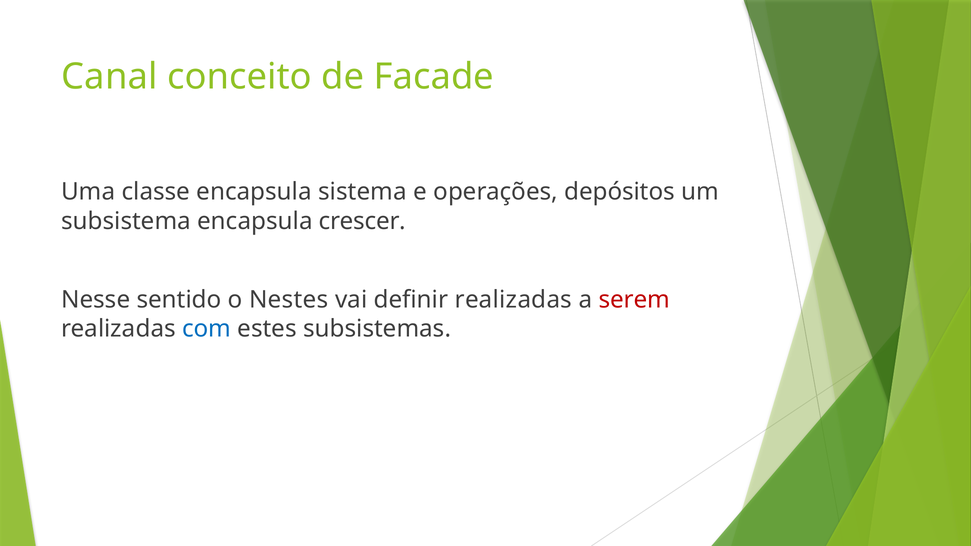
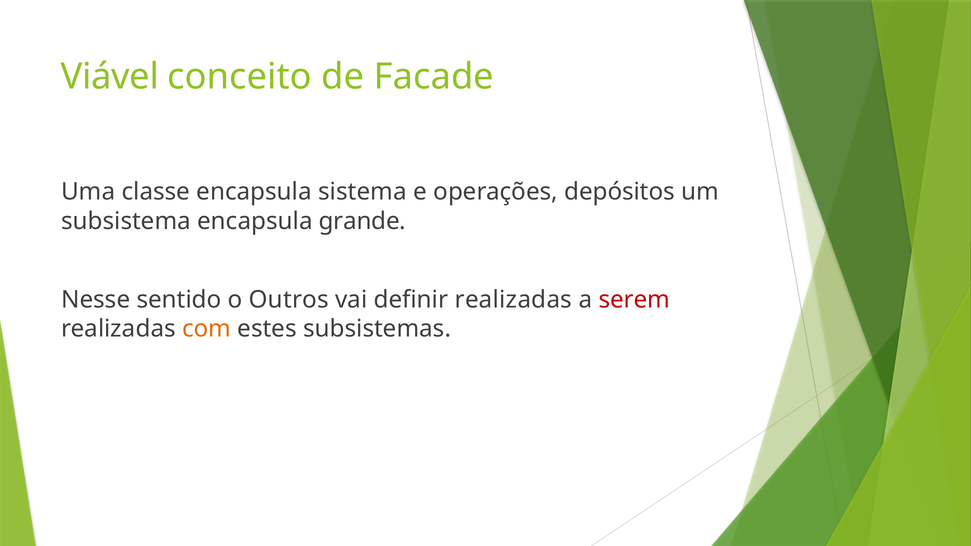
Canal: Canal -> Viável (110, 77)
crescer: crescer -> grande (362, 221)
Nestes: Nestes -> Outros (289, 300)
com colour: blue -> orange (207, 329)
